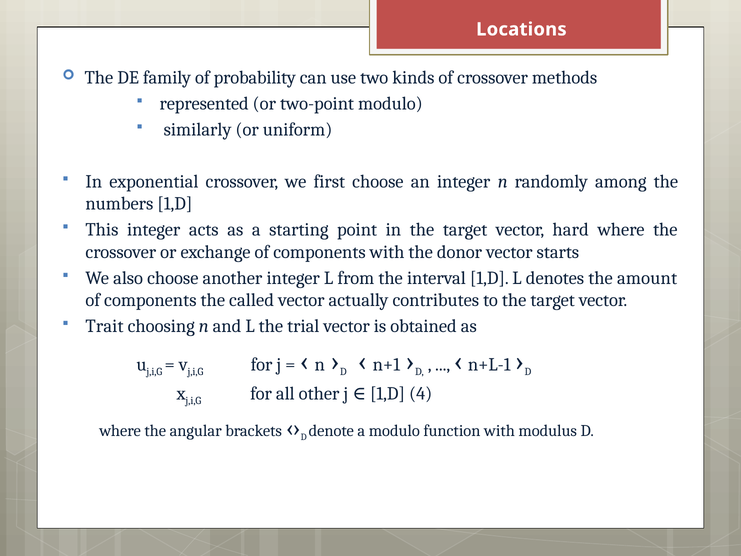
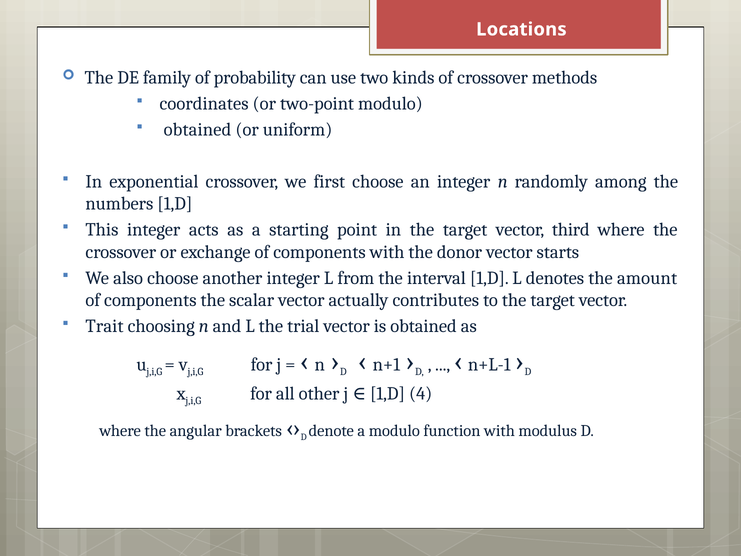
represented: represented -> coordinates (204, 104)
similarly: similarly -> obtained (197, 130)
hard: hard -> third (571, 230)
called: called -> scalar (252, 300)
